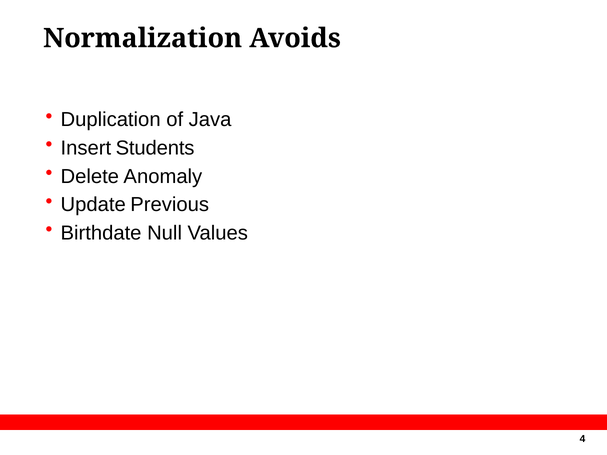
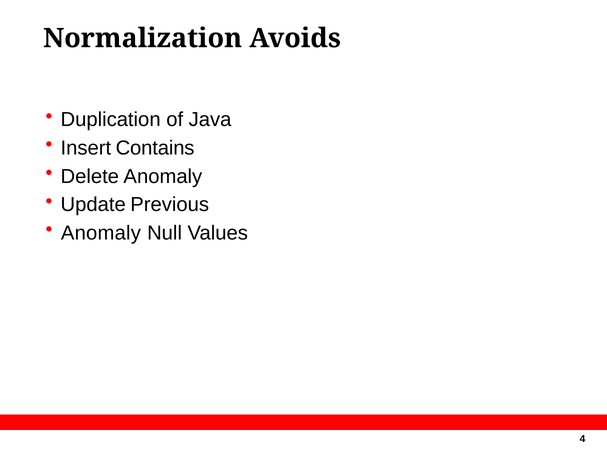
Students: Students -> Contains (155, 148)
Birthdate: Birthdate -> Anomaly (101, 233)
